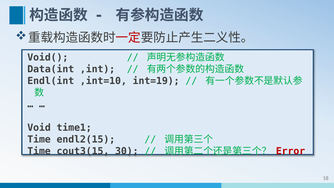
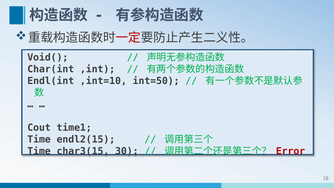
Data(int: Data(int -> Char(int (51, 69)
int=19: int=19 -> int=50 (156, 81)
Void: Void -> Cout (39, 128)
cout3(15: cout3(15 -> char3(15 (83, 151)
